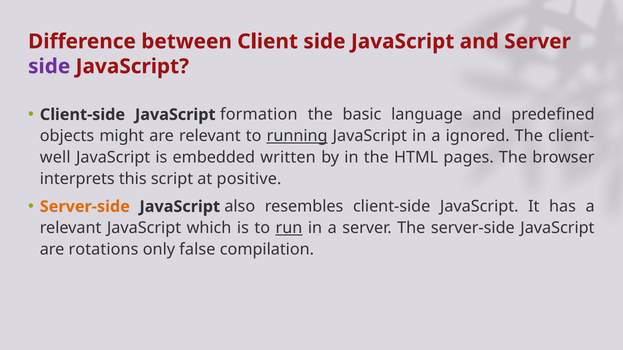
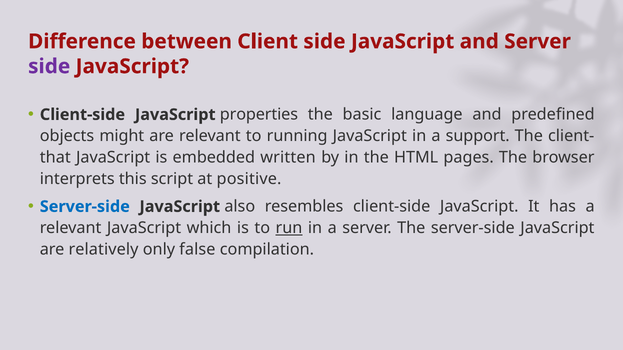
formation: formation -> properties (259, 115)
running underline: present -> none (297, 136)
ignored: ignored -> support (478, 136)
well: well -> that (55, 158)
Server-side colour: orange -> blue (85, 207)
rotations: rotations -> relatively (104, 250)
